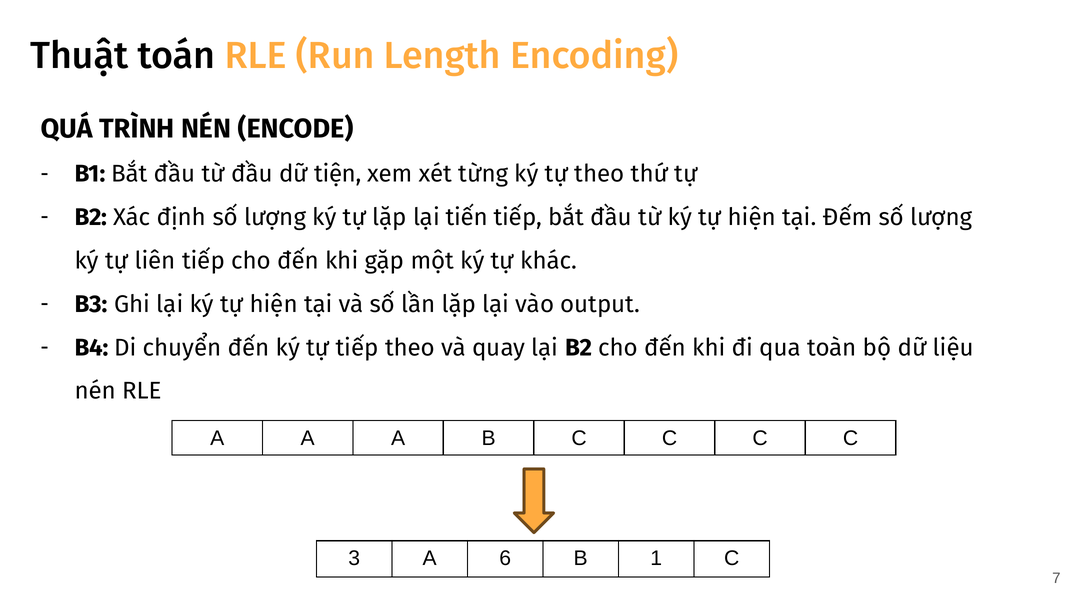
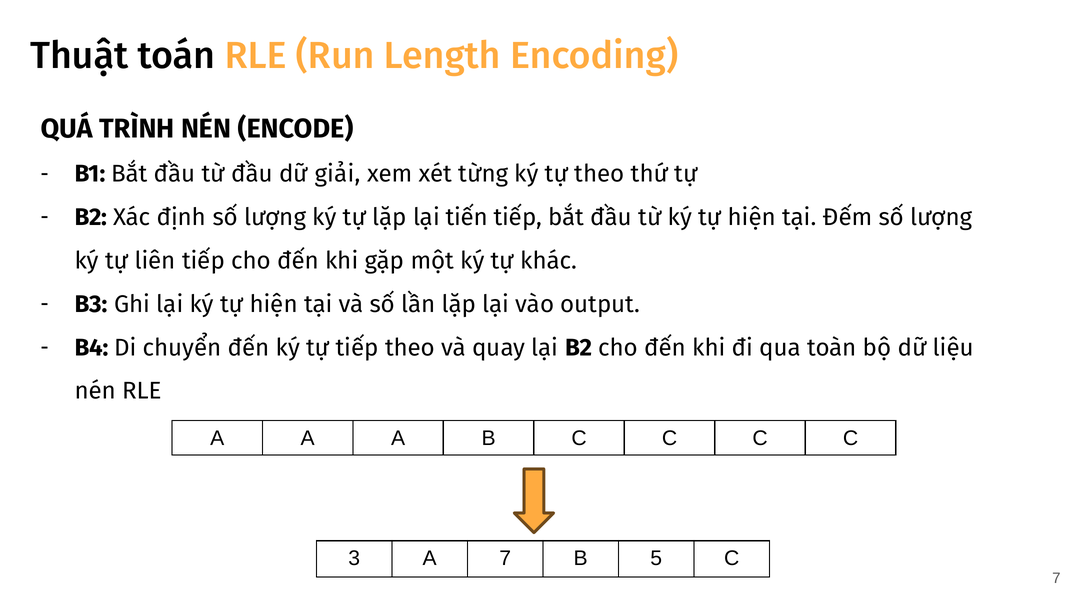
tiện: tiện -> giải (338, 174)
A 6: 6 -> 7 (505, 558)
1: 1 -> 5 (656, 558)
